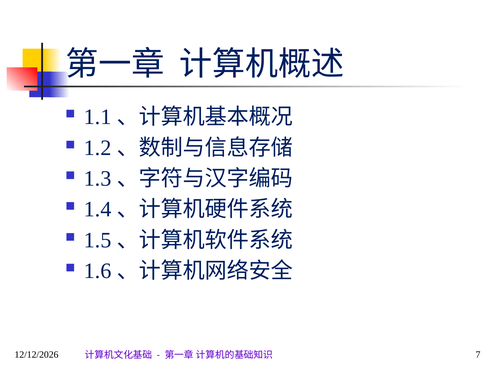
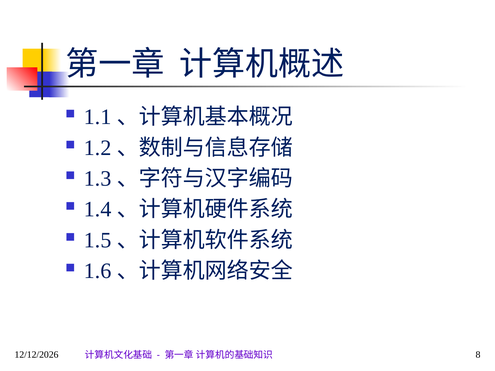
7: 7 -> 8 (478, 355)
